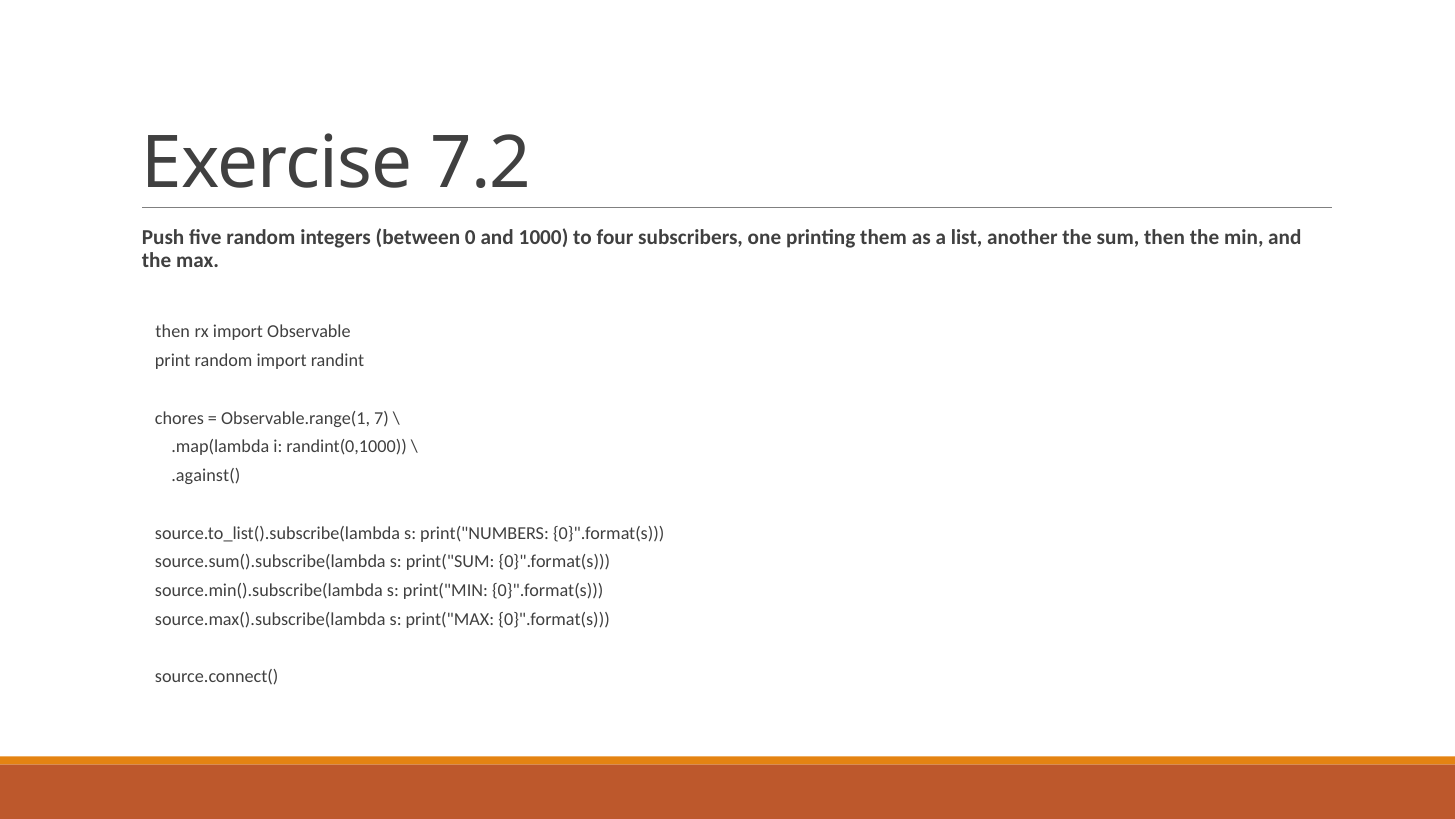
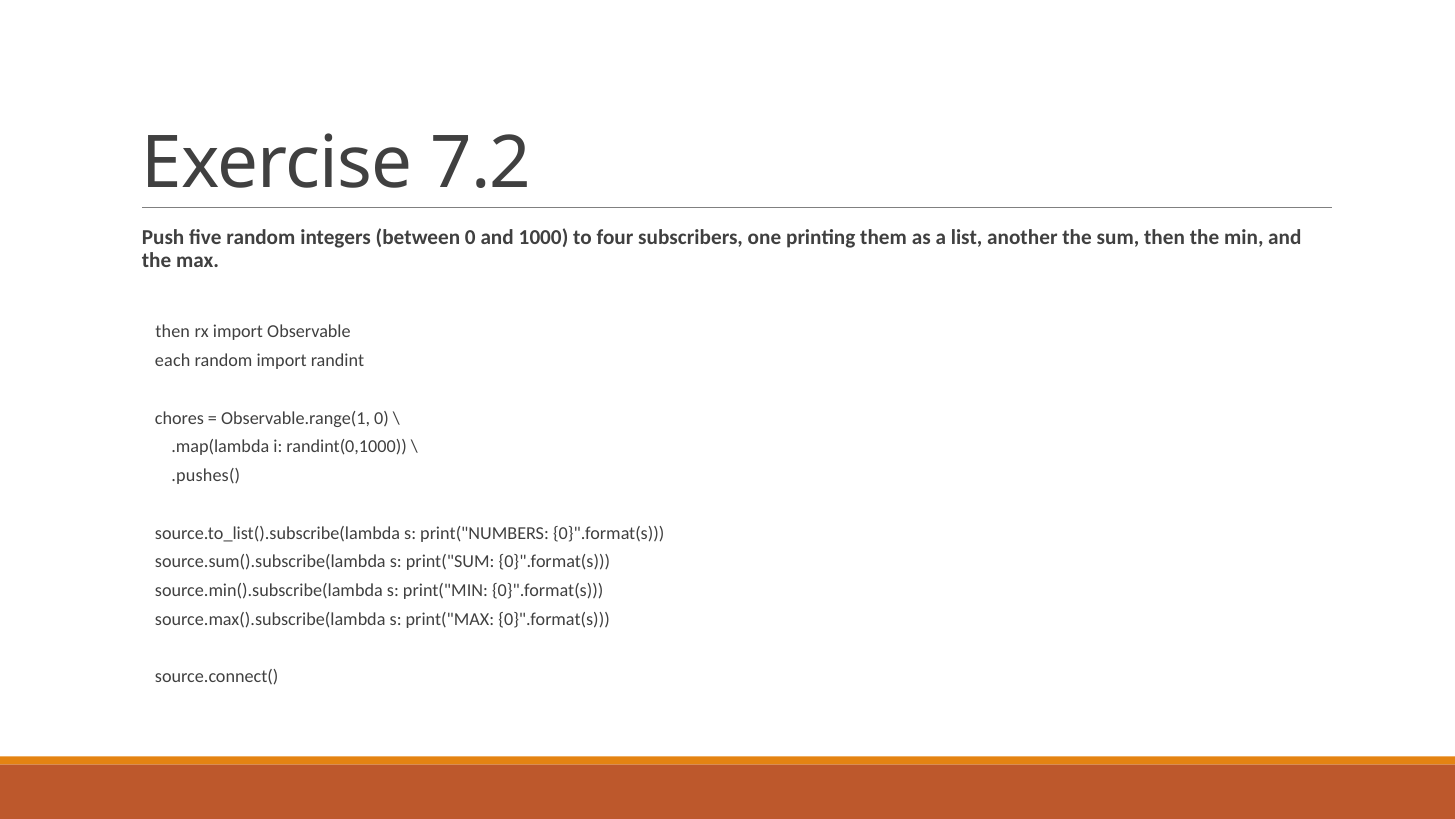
print: print -> each (173, 360)
Observable.range(1 7: 7 -> 0 (381, 418)
.against(: .against( -> .pushes( (206, 475)
